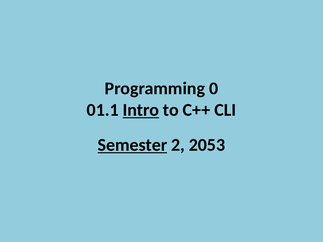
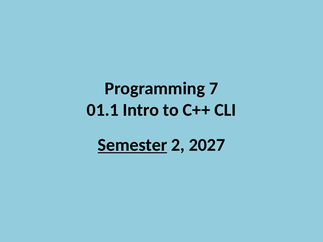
0: 0 -> 7 (214, 89)
Intro underline: present -> none (141, 110)
2053: 2053 -> 2027 (207, 145)
